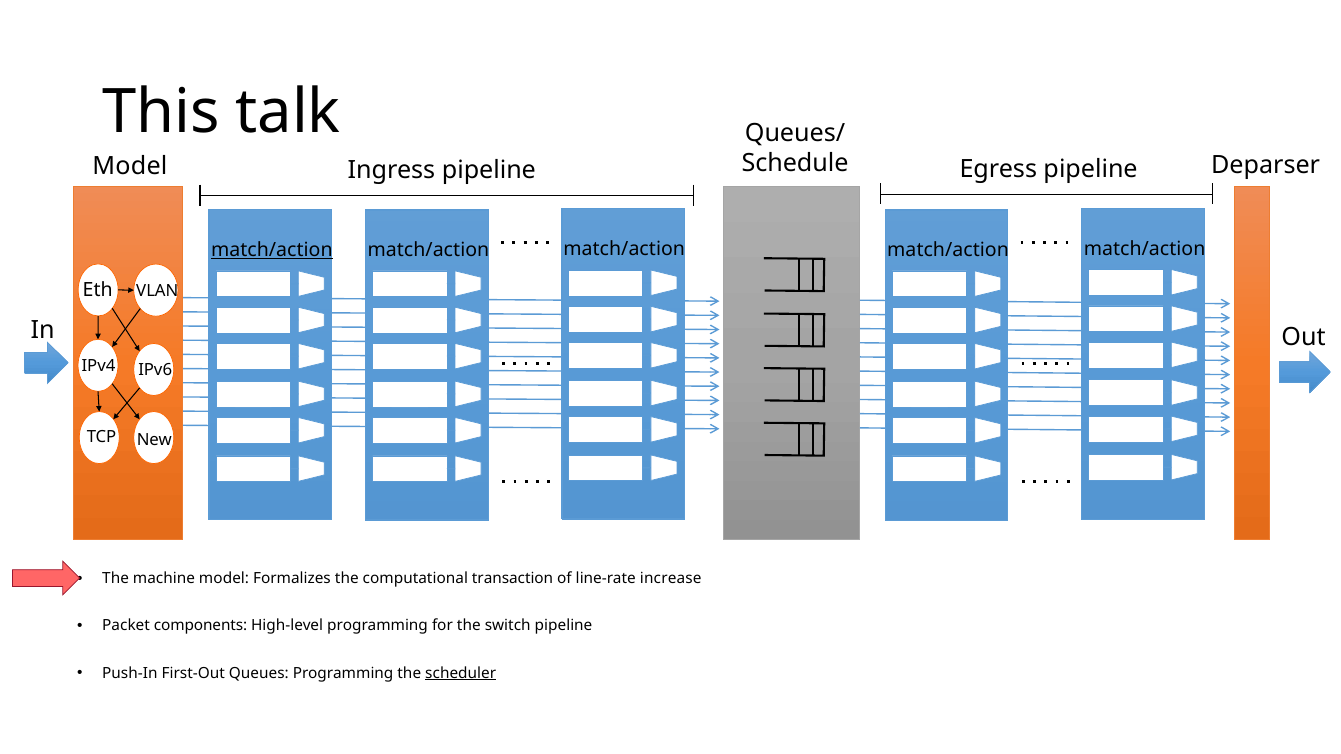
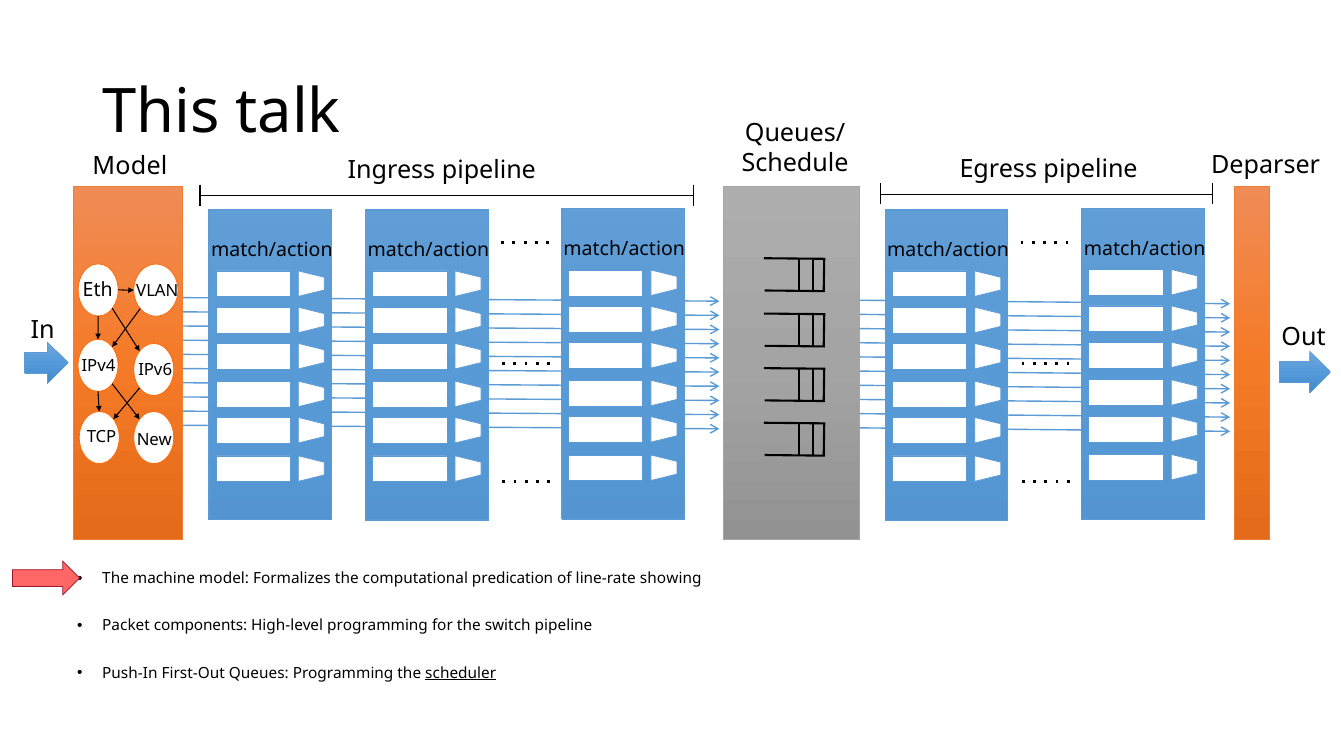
match/action underline: present -> none (272, 250)
transaction: transaction -> predication (513, 579)
increase: increase -> showing (671, 579)
